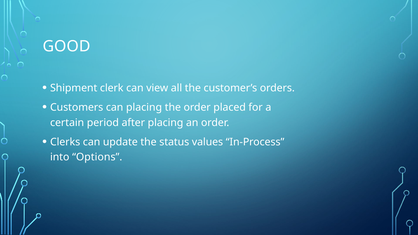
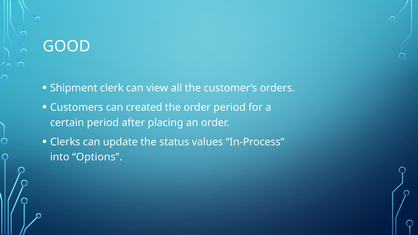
can placing: placing -> created (144, 108)
order placed: placed -> period (230, 108)
